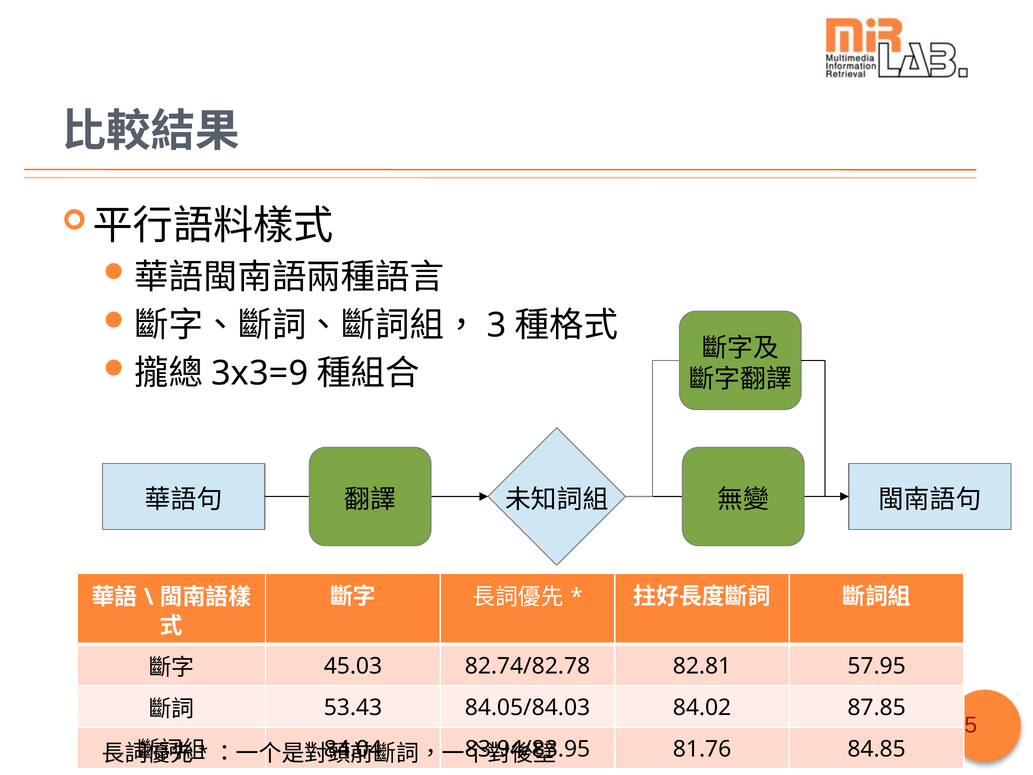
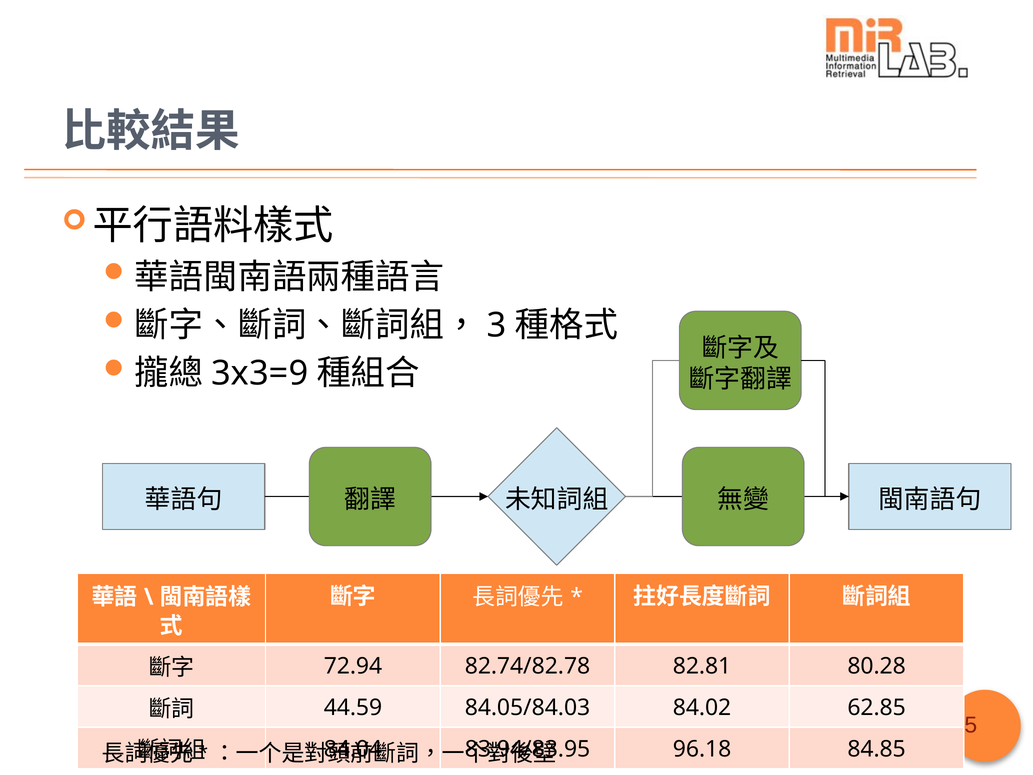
45.03: 45.03 -> 72.94 (353, 666)
57.95: 57.95 -> 80.28 (877, 666)
53.43: 53.43 -> 44.59 (353, 707)
87.85: 87.85 -> 62.85 (877, 707)
81.76: 81.76 -> 96.18 (702, 749)
